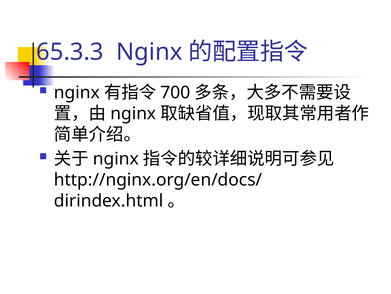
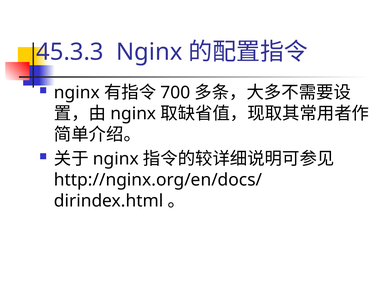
65.3.3: 65.3.3 -> 45.3.3 (70, 52)
